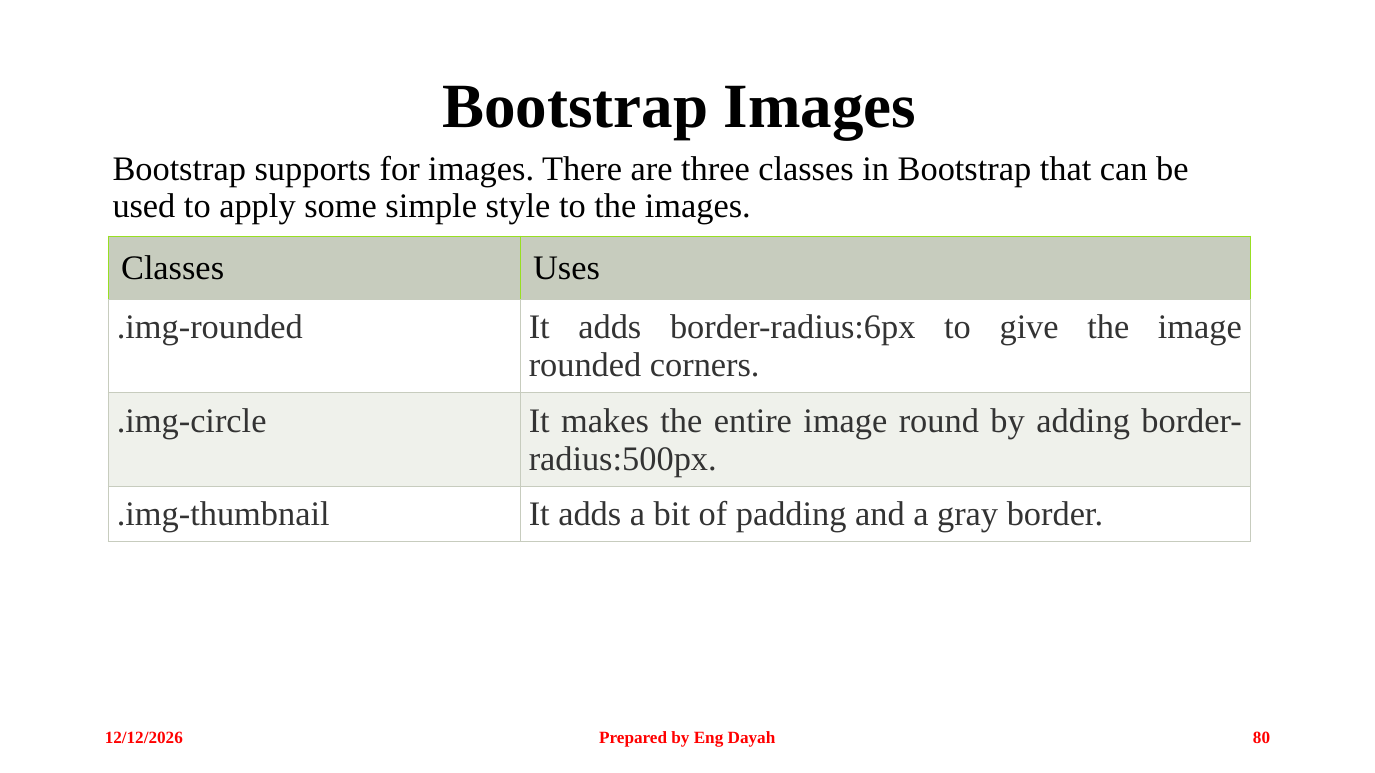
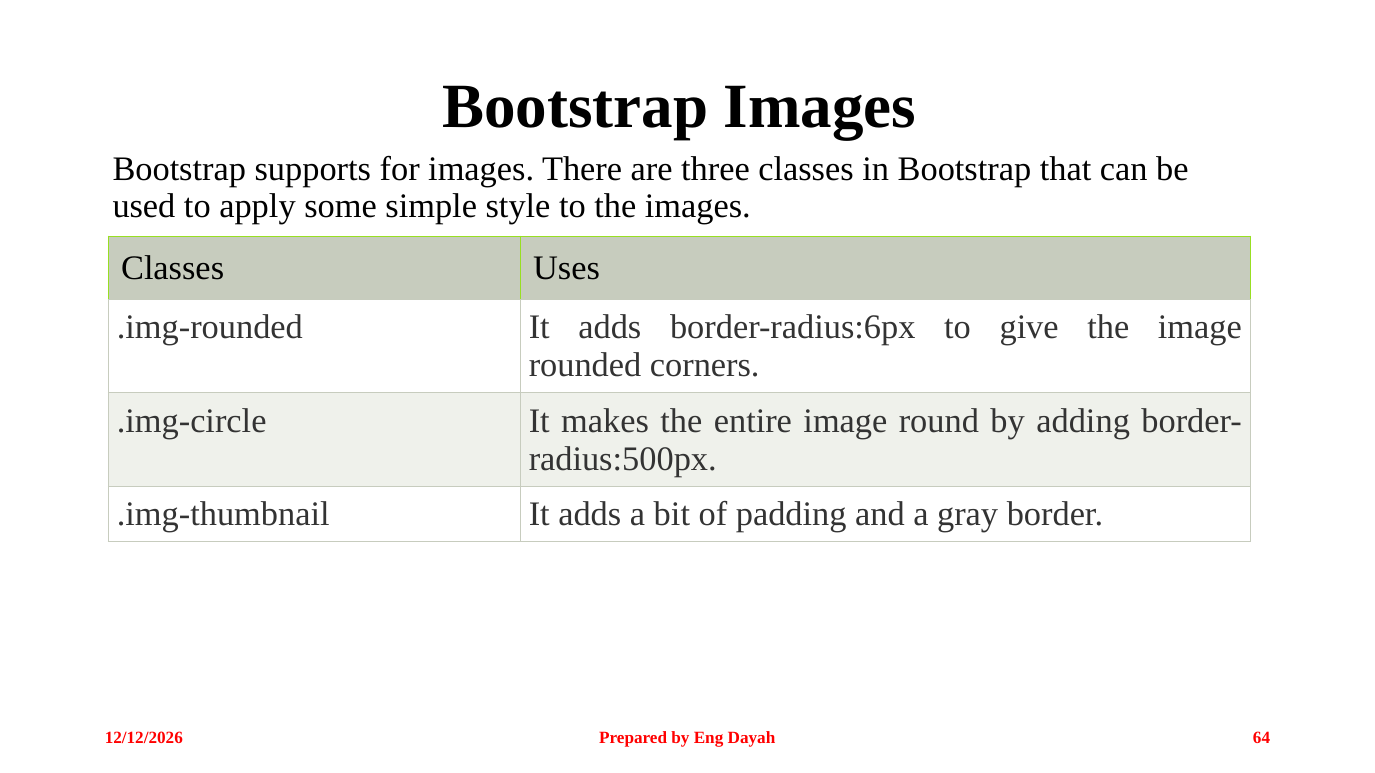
80: 80 -> 64 (1262, 739)
